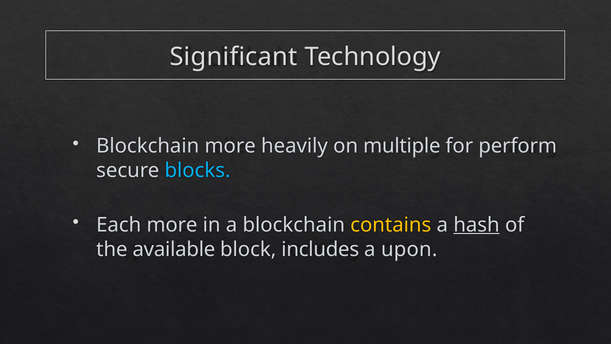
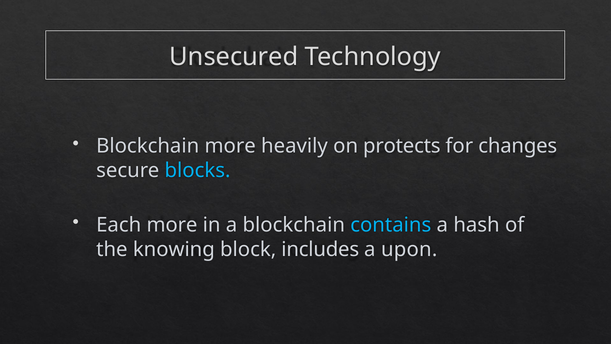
Significant: Significant -> Unsecured (234, 57)
multiple: multiple -> protects (402, 146)
perform: perform -> changes (518, 146)
contains colour: yellow -> light blue (391, 225)
hash underline: present -> none (477, 225)
available: available -> knowing (174, 249)
